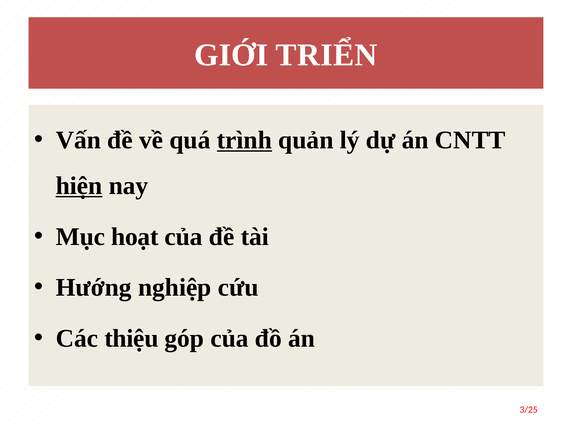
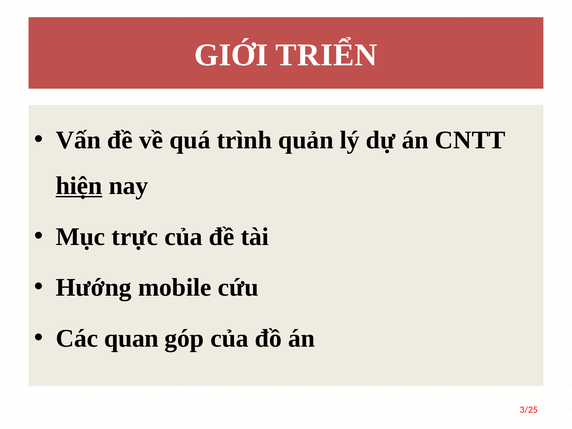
trình underline: present -> none (244, 140)
hoạt: hoạt -> trực (135, 237)
nghiệp: nghiệp -> mobile (175, 287)
thiệu: thiệu -> quan (131, 338)
